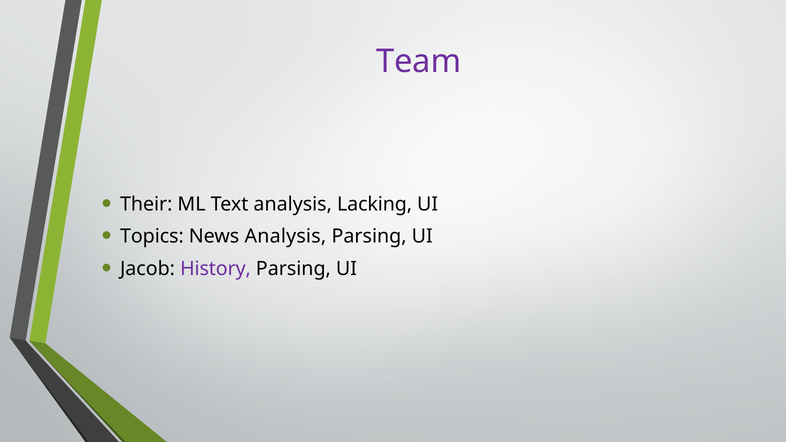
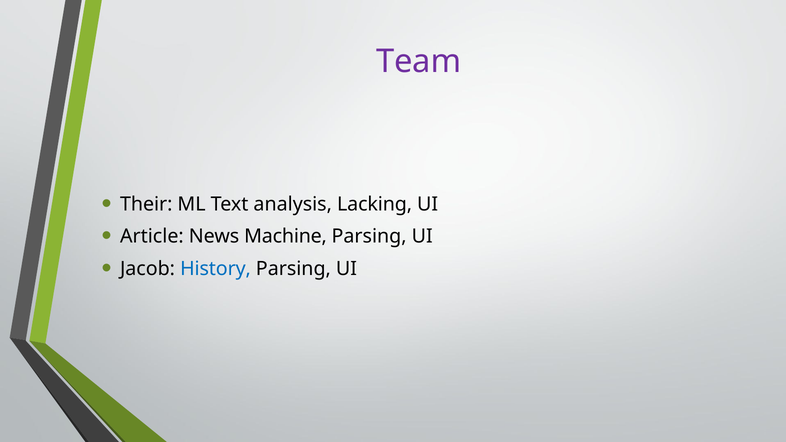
Topics: Topics -> Article (152, 237)
News Analysis: Analysis -> Machine (286, 237)
History colour: purple -> blue (215, 269)
